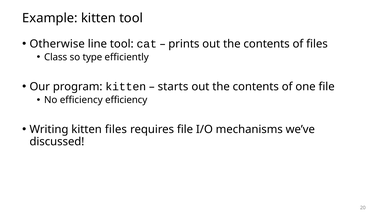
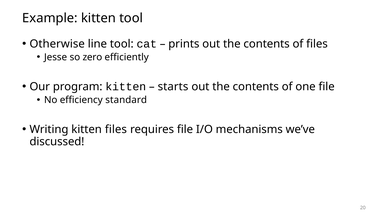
Class: Class -> Jesse (56, 57)
type: type -> zero (92, 57)
efficiency efficiency: efficiency -> standard (126, 100)
